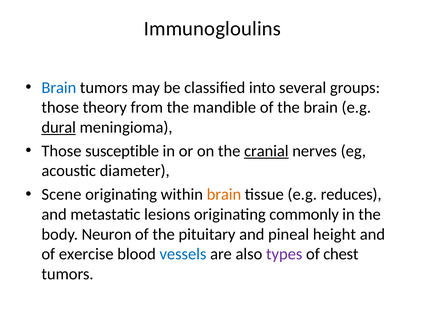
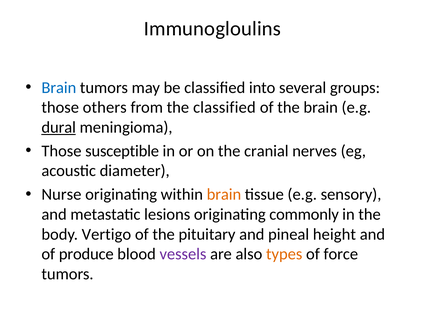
theory: theory -> others (105, 107)
the mandible: mandible -> classified (224, 107)
cranial underline: present -> none (266, 151)
Scene: Scene -> Nurse (61, 194)
reduces: reduces -> sensory (351, 194)
Neuron: Neuron -> Vertigo (106, 234)
exercise: exercise -> produce (86, 254)
vessels colour: blue -> purple (183, 254)
types colour: purple -> orange (284, 254)
chest: chest -> force (341, 254)
